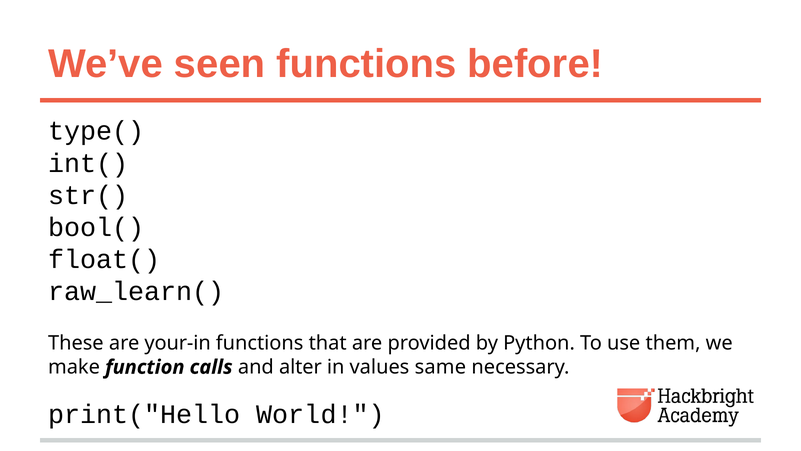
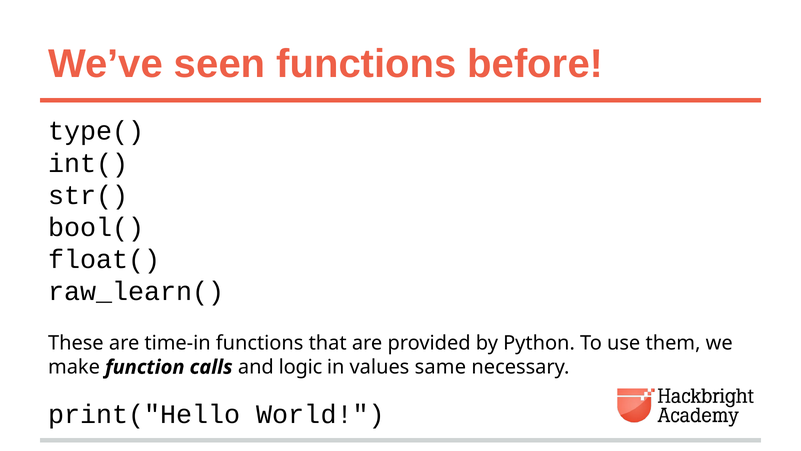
your-in: your-in -> time-in (178, 343)
alter: alter -> logic (300, 367)
